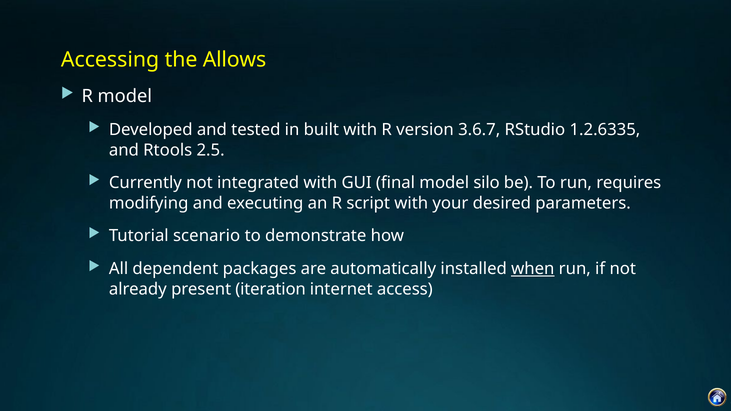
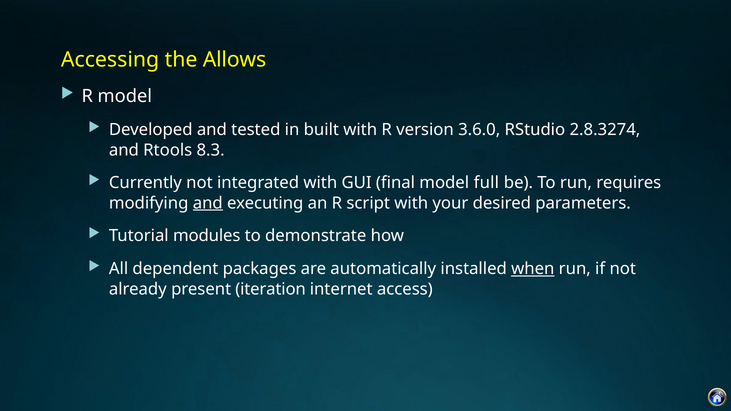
3.6.7: 3.6.7 -> 3.6.0 (479, 130)
1.2.6335: 1.2.6335 -> 2.8.3274 (605, 130)
2.5: 2.5 -> 8.3 (211, 150)
silo: silo -> full (486, 183)
and underline: none -> present (208, 203)
scenario: scenario -> modules (207, 236)
